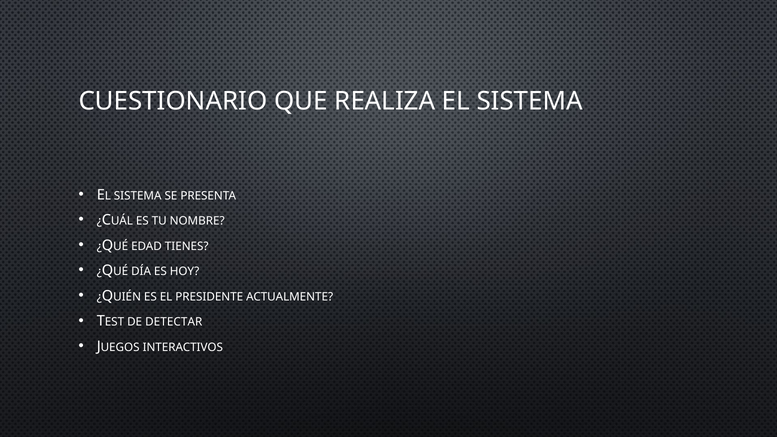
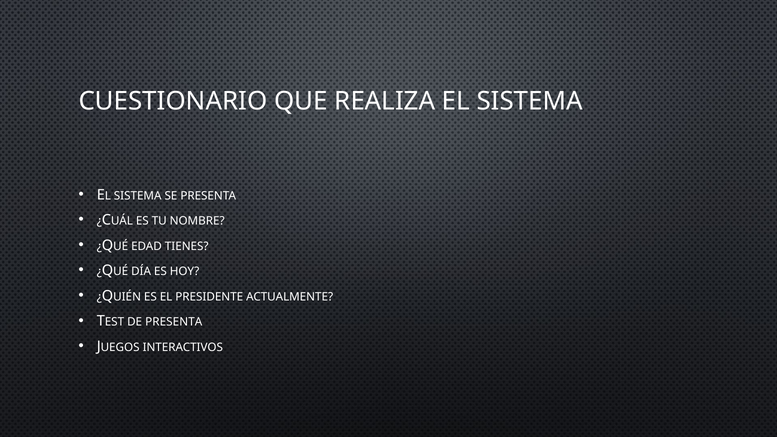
DE DETECTAR: DETECTAR -> PRESENTA (174, 322)
